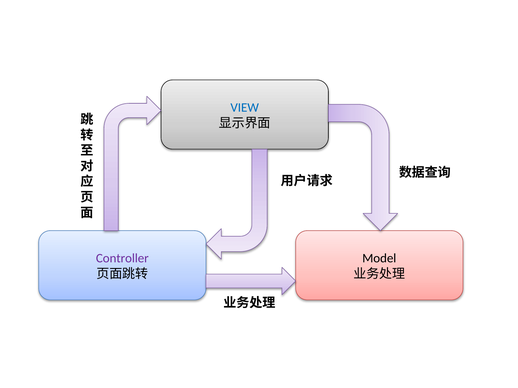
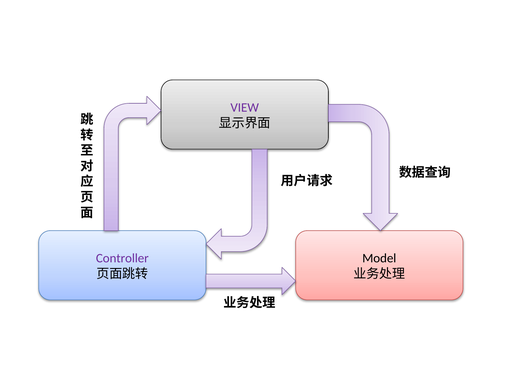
VIEW colour: blue -> purple (245, 108)
